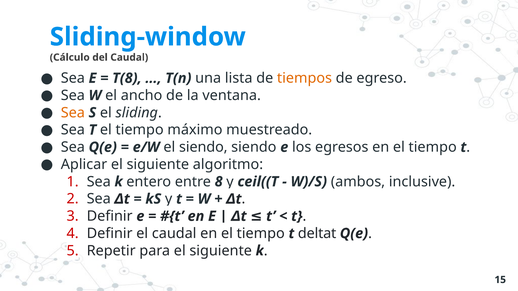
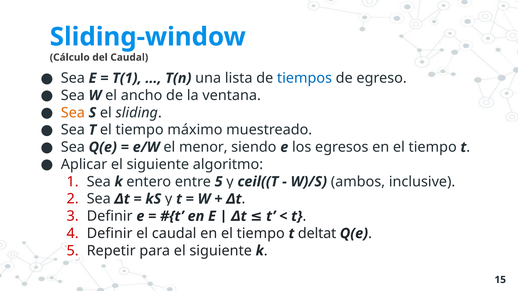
T(8: T(8 -> T(1 (127, 78)
tiempos colour: orange -> blue (304, 78)
el siendo: siendo -> menor (203, 147)
entre 8: 8 -> 5 (219, 182)
